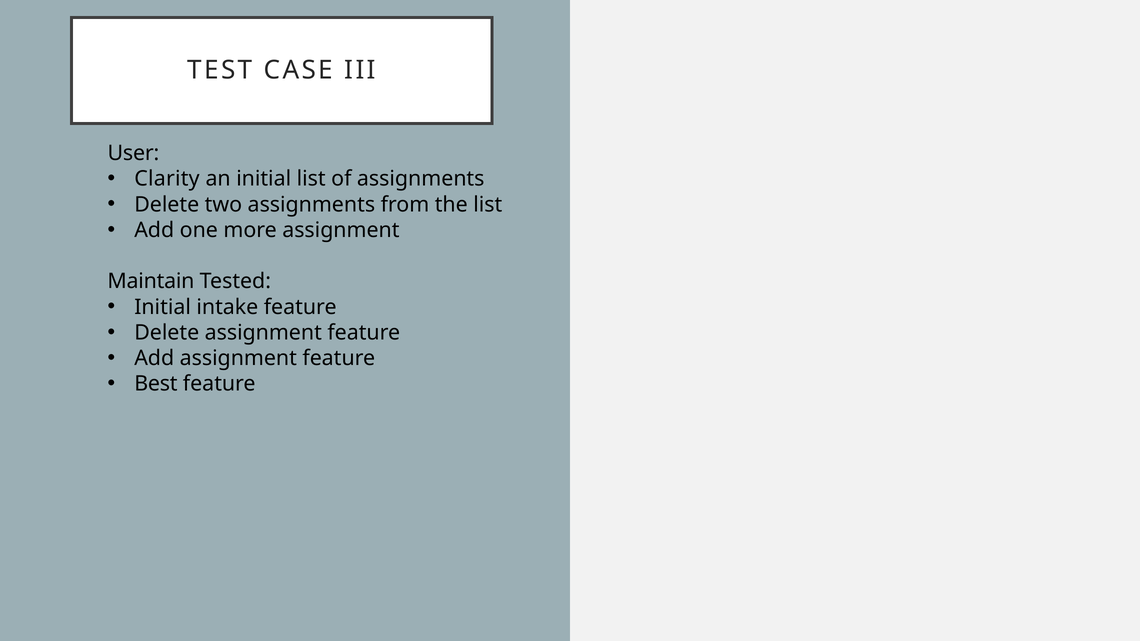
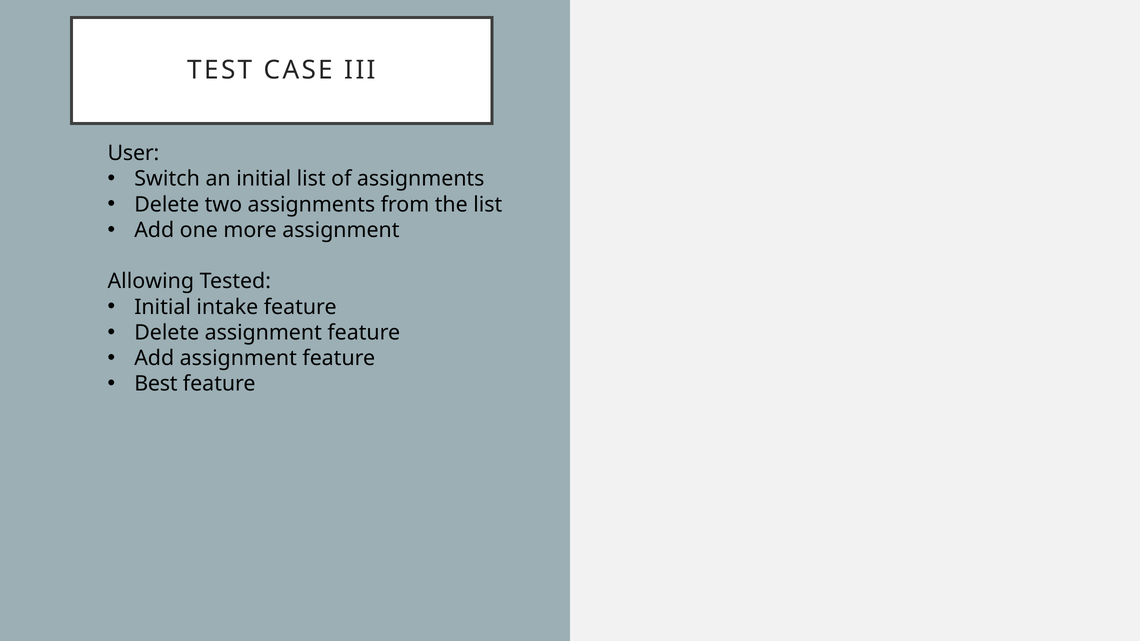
Clarity: Clarity -> Switch (167, 179)
Maintain: Maintain -> Allowing (151, 281)
